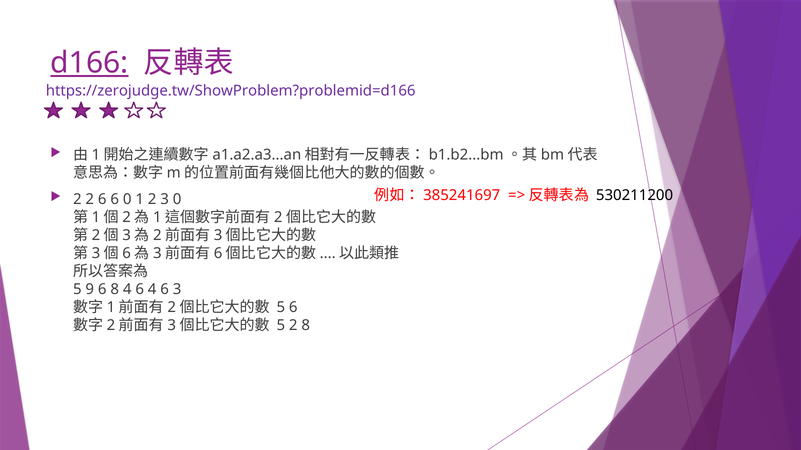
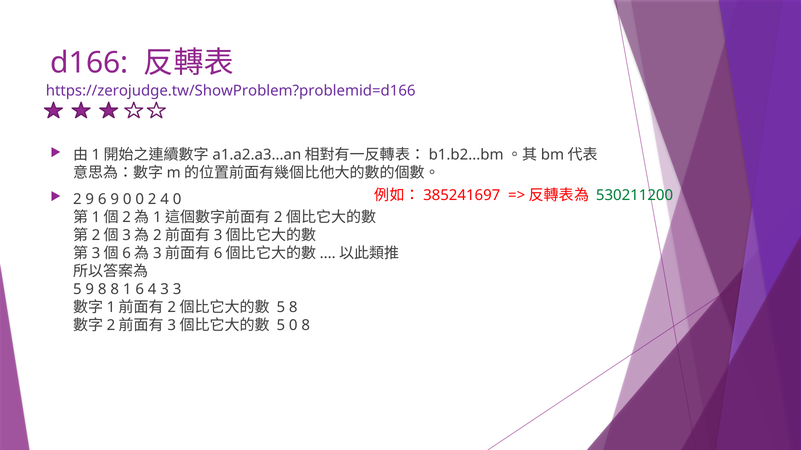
d166 underline: present -> none (89, 63)
530211200 colour: black -> green (635, 196)
2 2: 2 -> 9 (90, 199)
6 6: 6 -> 9 (115, 199)
0 1: 1 -> 0 (140, 199)
2 3: 3 -> 4 (165, 199)
9 6: 6 -> 8 (102, 290)
8 4: 4 -> 1 (127, 290)
6 4 6: 6 -> 3 (165, 290)
5 6: 6 -> 8 (293, 308)
5 2: 2 -> 0 (293, 326)
